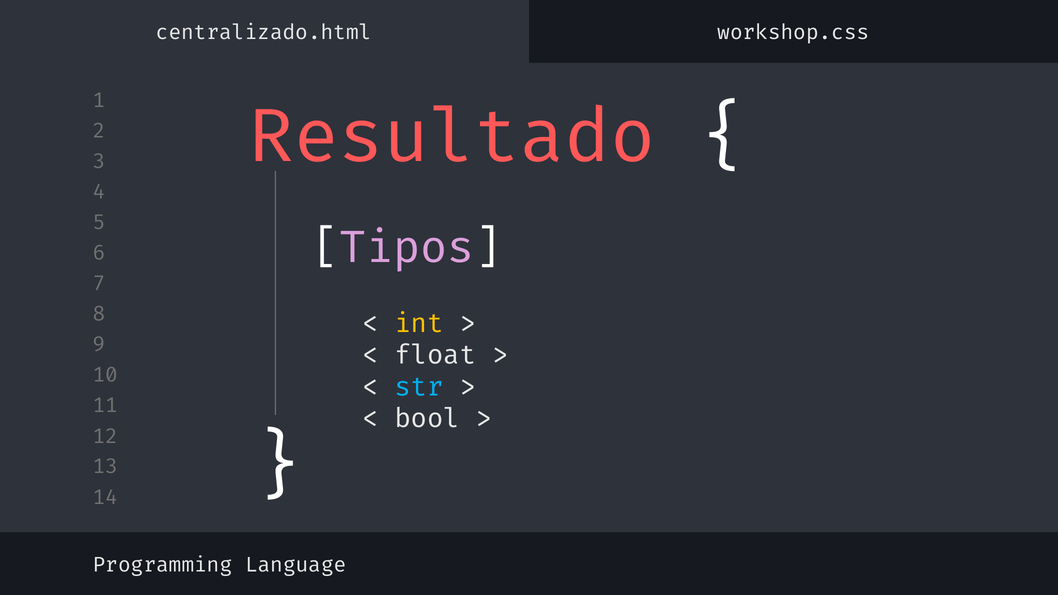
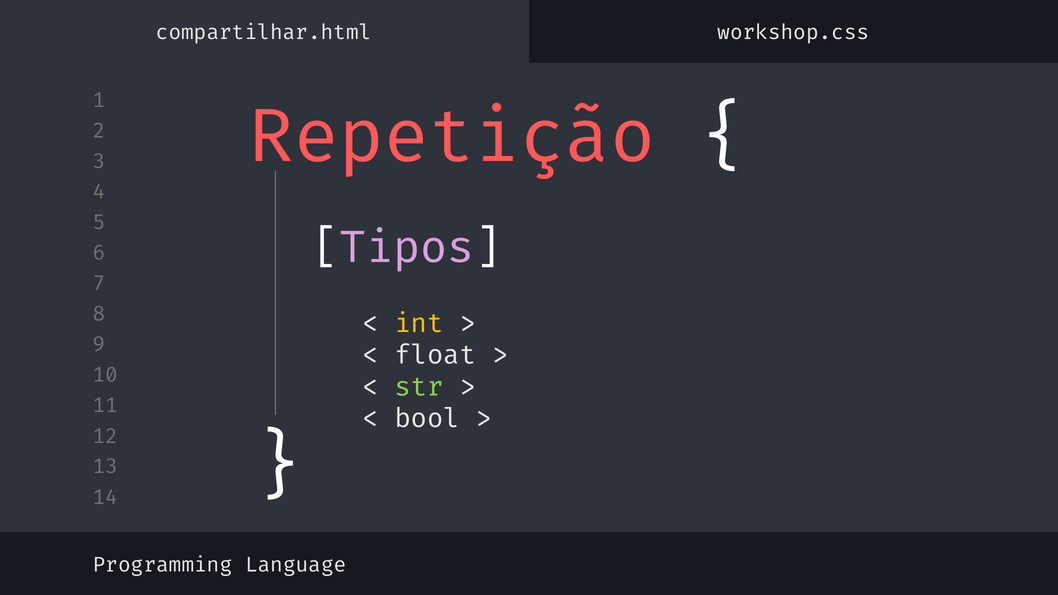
centralizado.html: centralizado.html -> compartilhar.html (264, 33)
Resultado: Resultado -> Repetição (452, 137)
str colour: light blue -> light green (419, 387)
